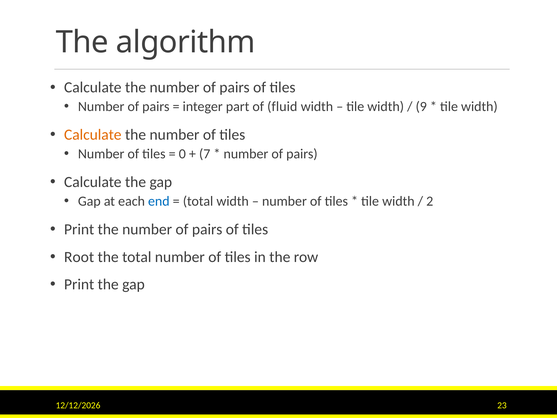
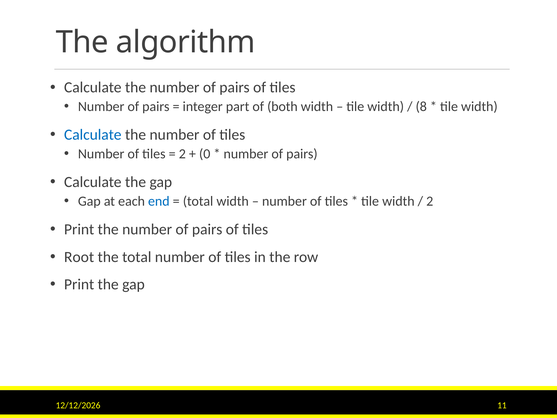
fluid: fluid -> both (282, 106)
9: 9 -> 8 (421, 106)
Calculate colour: orange -> blue (93, 135)
0: 0 -> 2 (182, 154)
7: 7 -> 0 (205, 154)
23: 23 -> 11 (502, 405)
